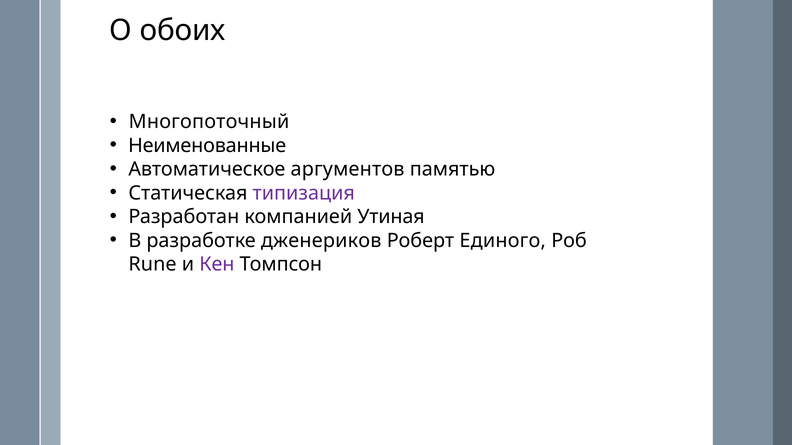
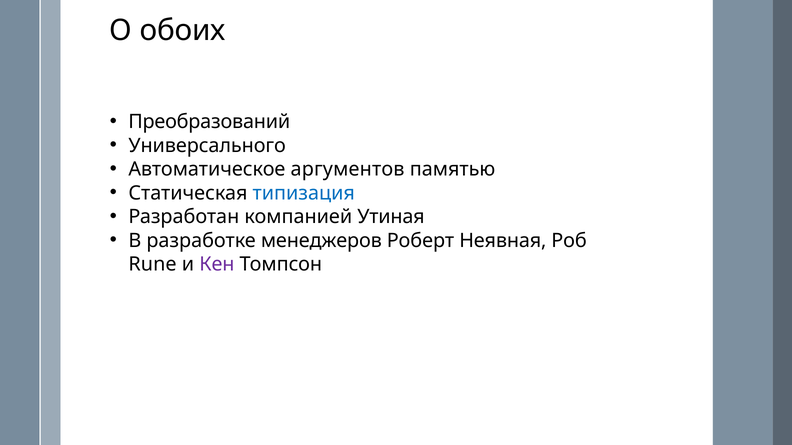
Многопоточный: Многопоточный -> Преобразований (209, 122)
Неименованные: Неименованные -> Универсального (207, 146)
типизация colour: purple -> blue (304, 193)
дженериков: дженериков -> менеджеров (321, 241)
Единого: Единого -> Неявная (503, 241)
